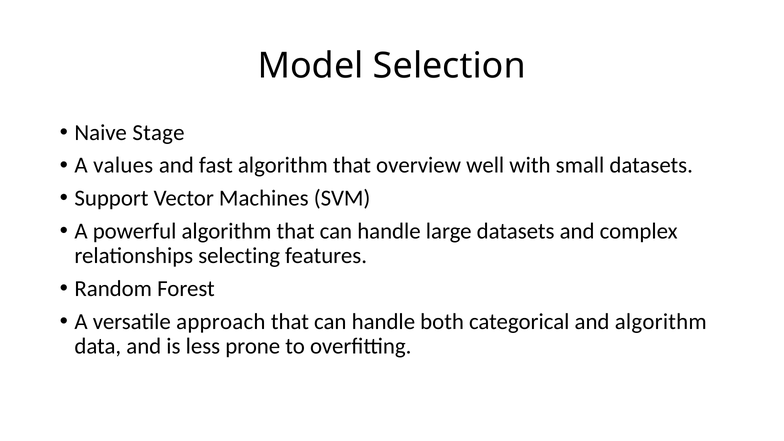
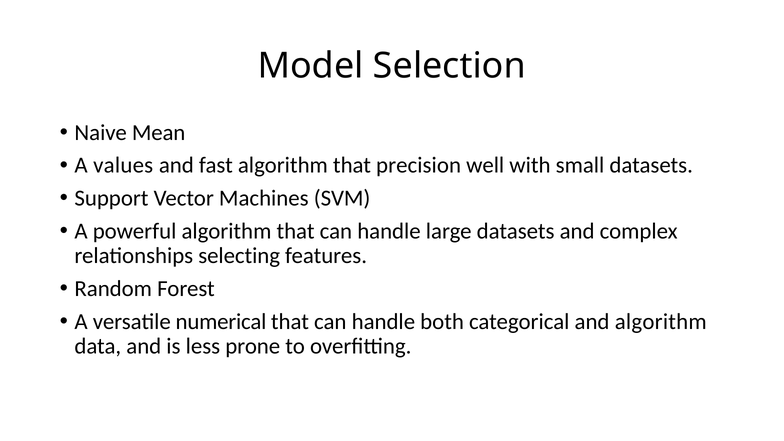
Stage: Stage -> Mean (159, 133)
overview: overview -> precision (419, 165)
approach: approach -> numerical (221, 322)
